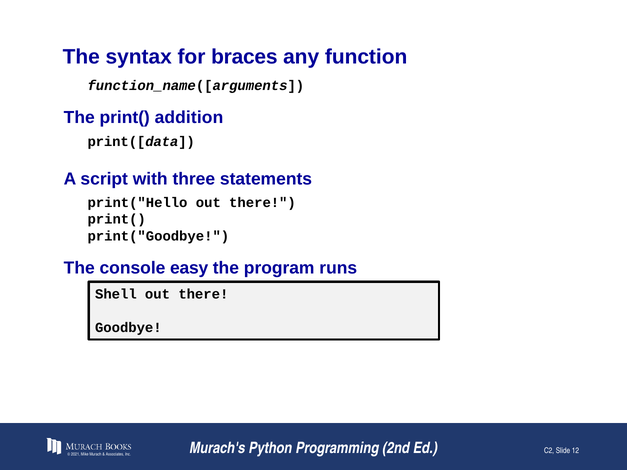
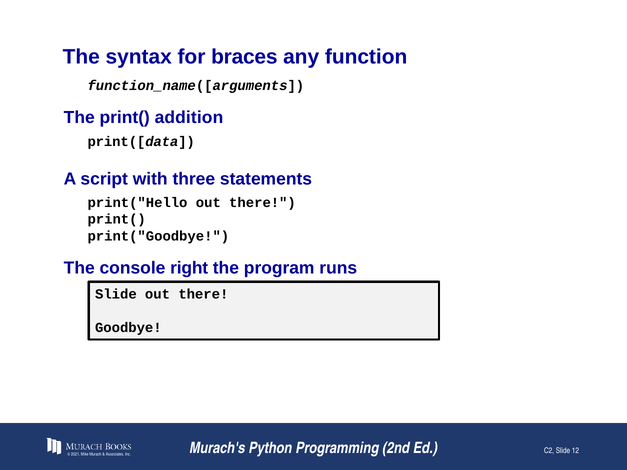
easy: easy -> right (189, 268)
Shell: Shell -> Slide (116, 294)
